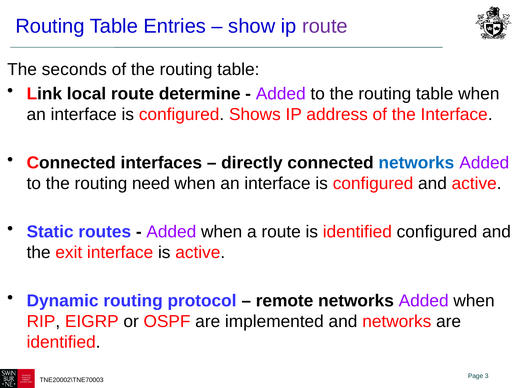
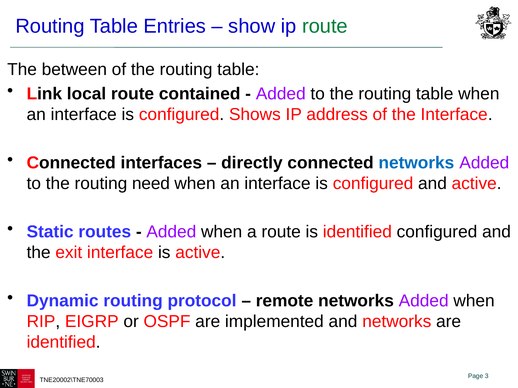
route colour: purple -> green (325, 26)
seconds: seconds -> between (74, 70)
determine: determine -> contained (200, 94)
